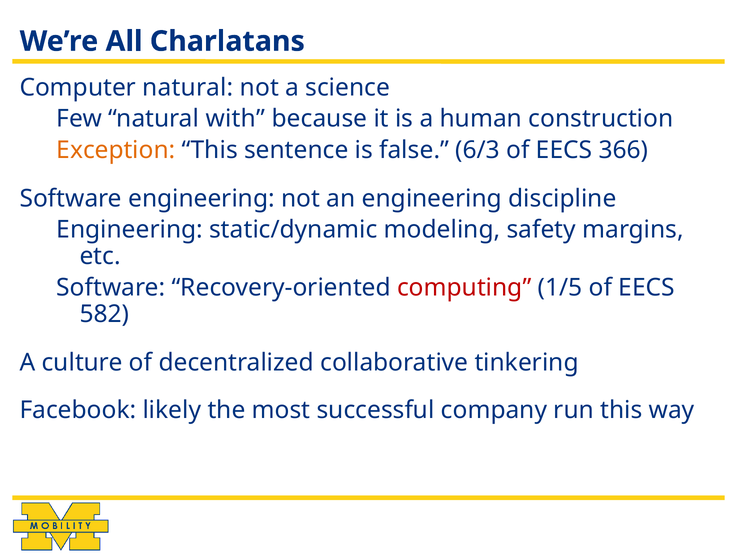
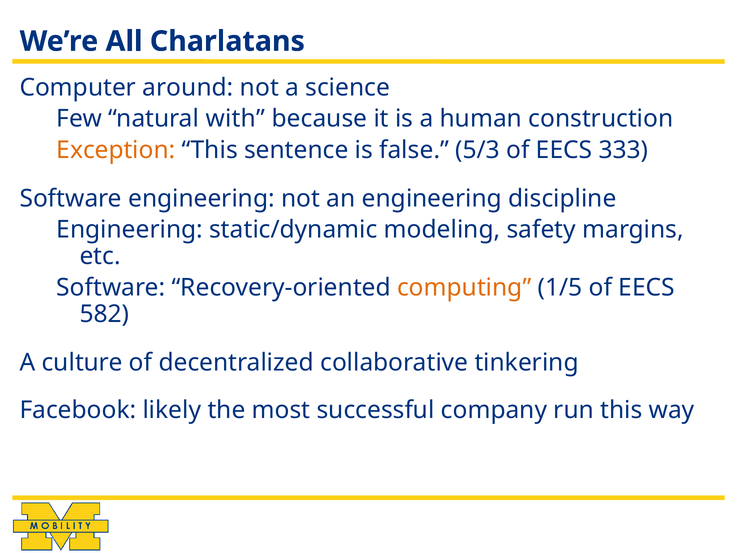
Computer natural: natural -> around (188, 88)
6/3: 6/3 -> 5/3 (478, 150)
366: 366 -> 333 (623, 150)
computing colour: red -> orange (464, 287)
